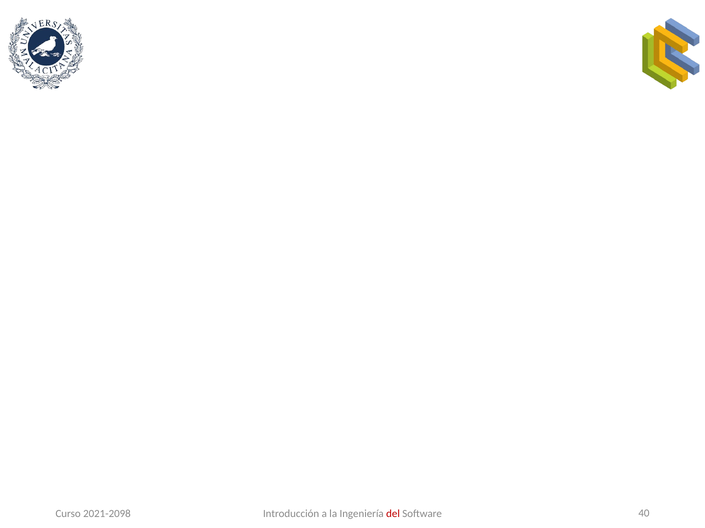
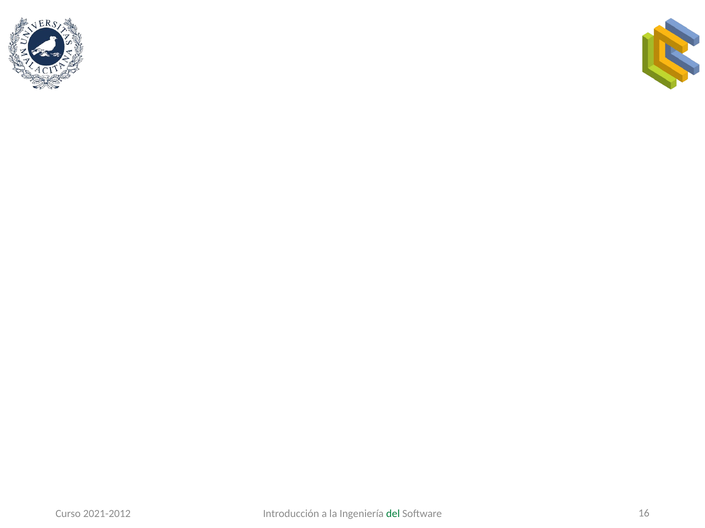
2021-2098: 2021-2098 -> 2021-2012 (107, 514)
del colour: red -> green (393, 514)
40: 40 -> 16 (644, 514)
